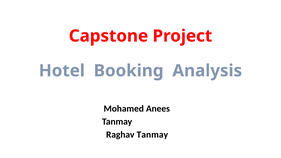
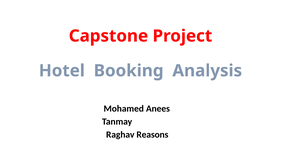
Raghav Tanmay: Tanmay -> Reasons (152, 135)
